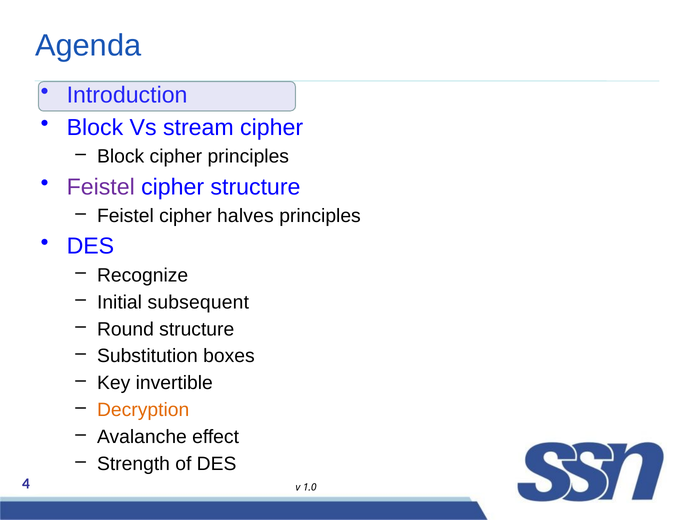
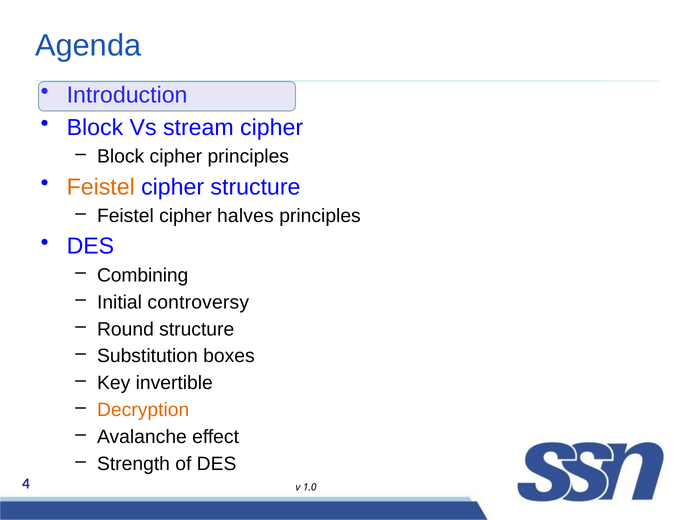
Feistel colour: purple -> orange (101, 187)
Recognize: Recognize -> Combining (143, 275)
subsequent: subsequent -> controversy (198, 302)
